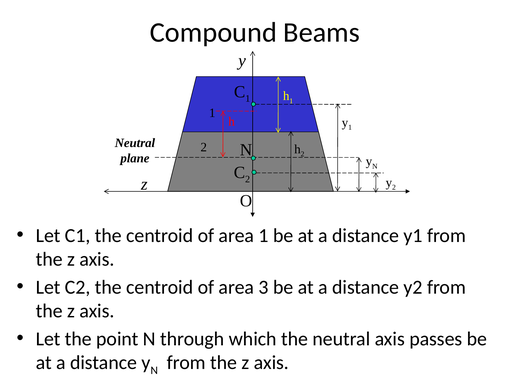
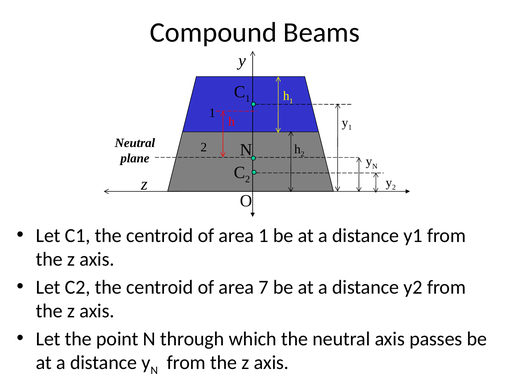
3: 3 -> 7 (264, 287)
